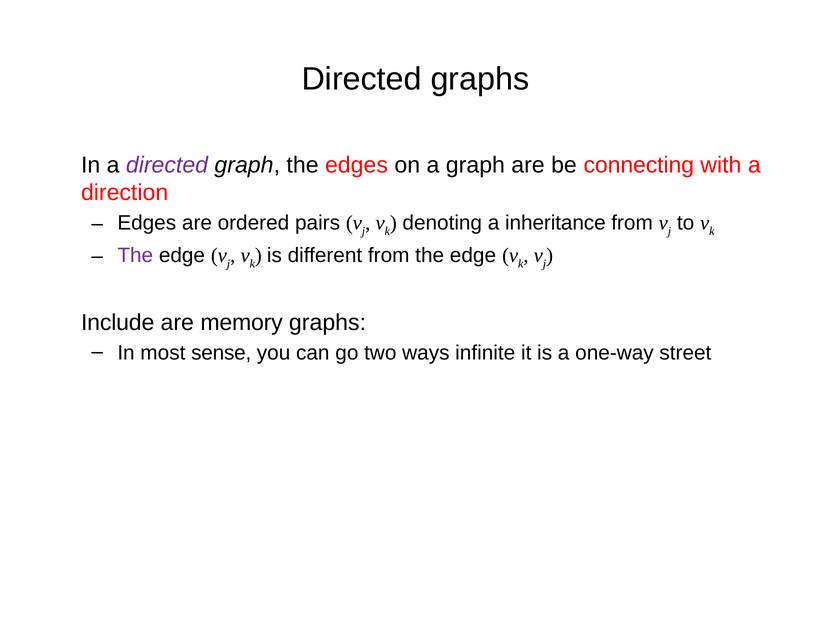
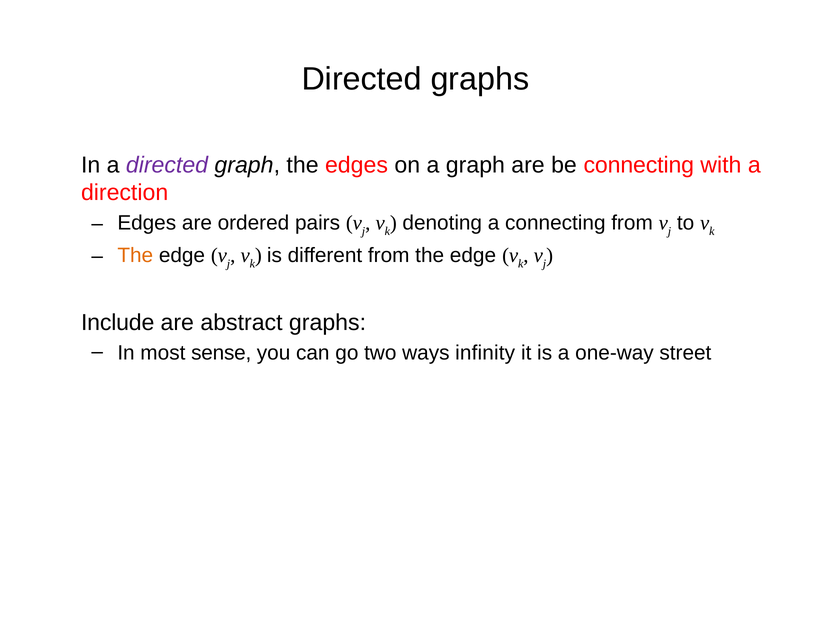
a inheritance: inheritance -> connecting (555, 223)
The colour: purple -> orange (135, 256)
memory: memory -> abstract (241, 323)
infinite: infinite -> infinity (485, 353)
